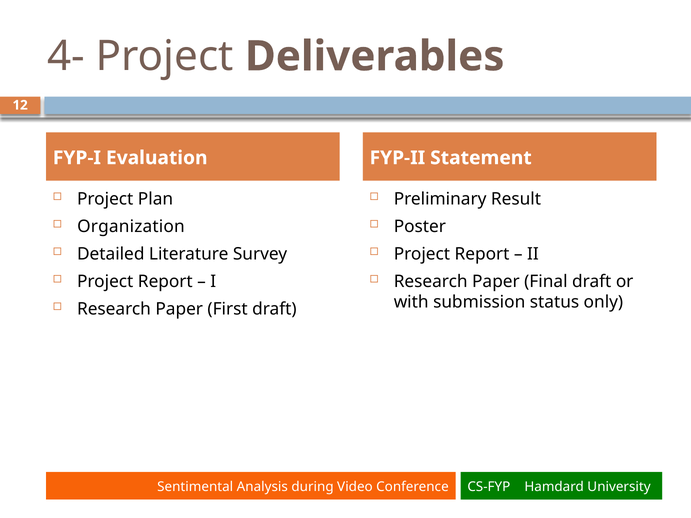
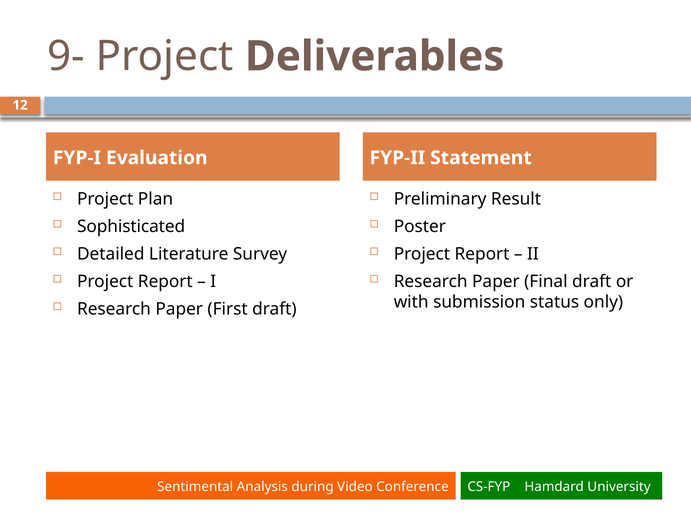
4-: 4- -> 9- (66, 56)
Organization: Organization -> Sophisticated (131, 227)
